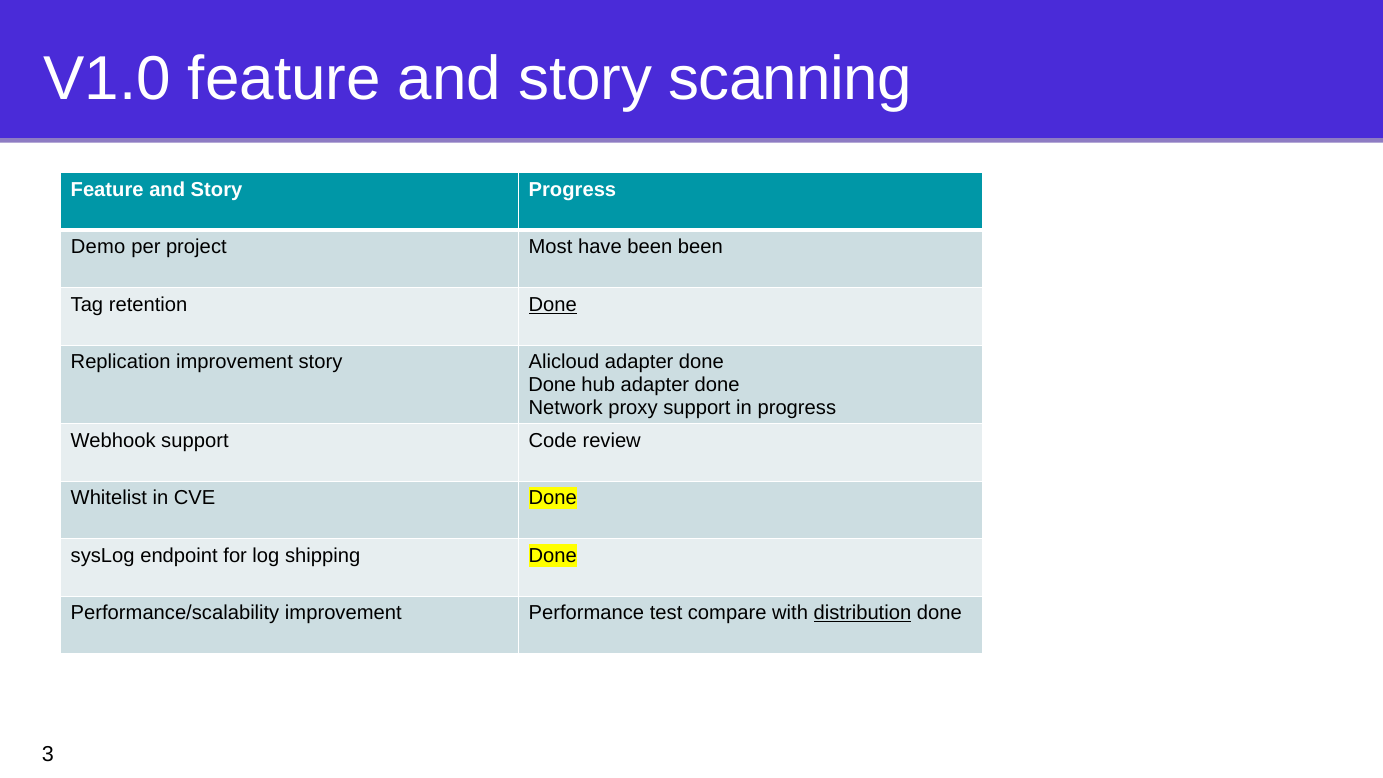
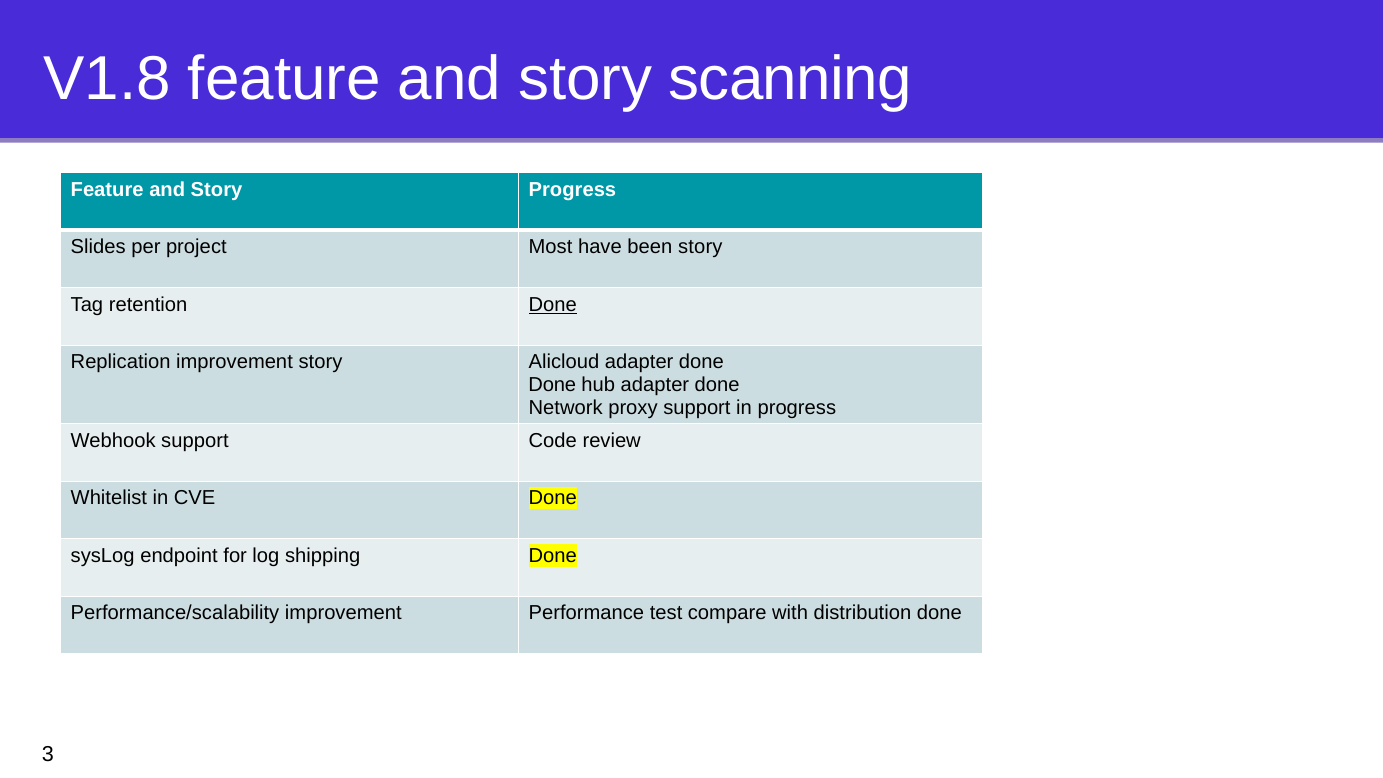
V1.0: V1.0 -> V1.8 (107, 79)
Demo: Demo -> Slides (98, 247)
been been: been -> story (700, 247)
distribution underline: present -> none (862, 613)
